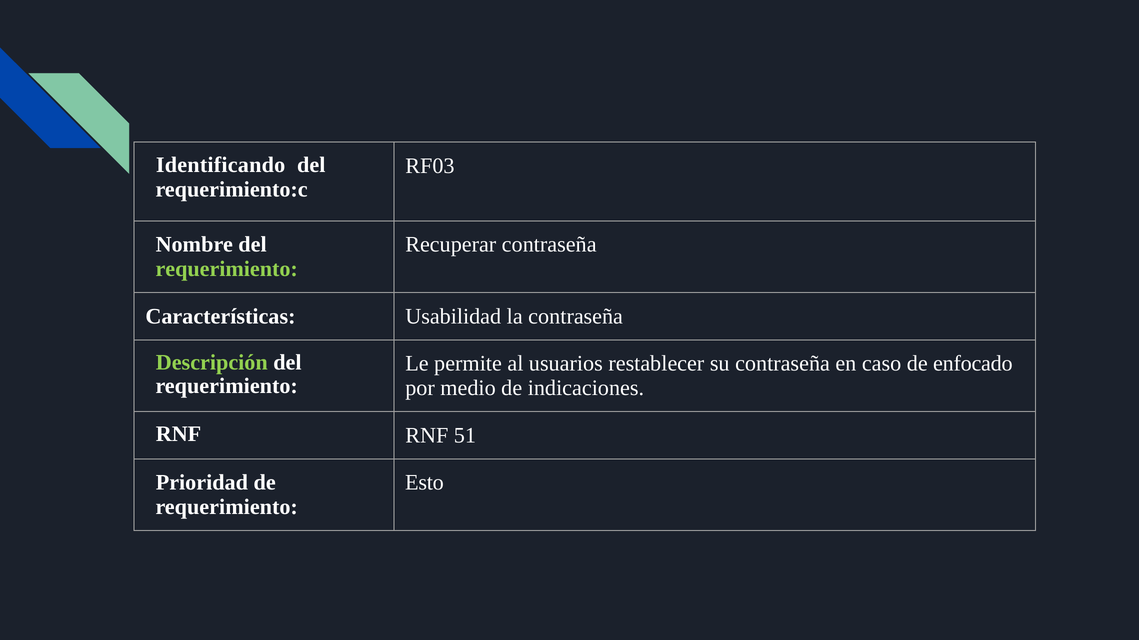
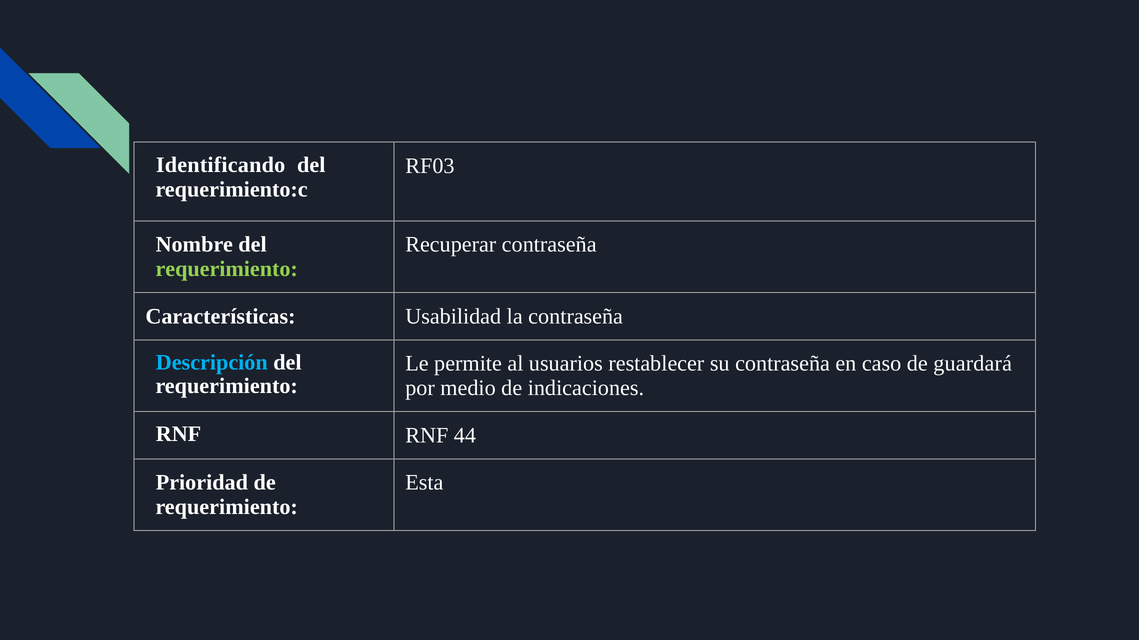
Descripción colour: light green -> light blue (212, 363)
enfocado: enfocado -> guardará (973, 364)
51: 51 -> 44 (465, 436)
Esto: Esto -> Esta (424, 483)
